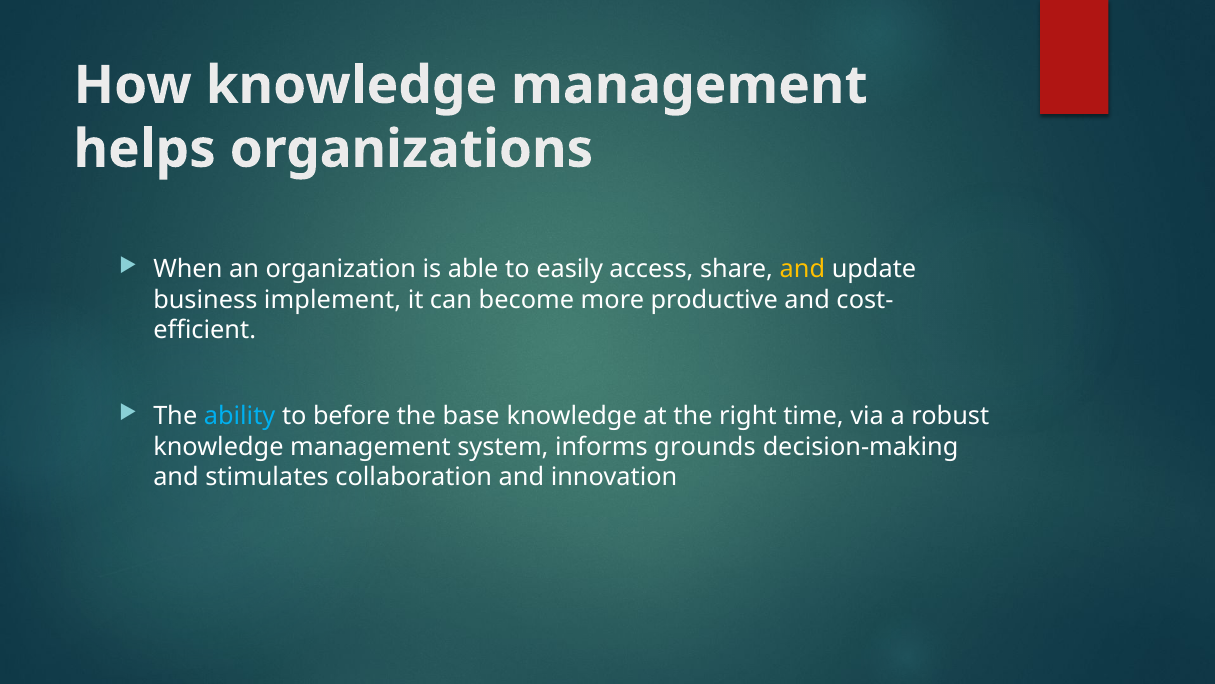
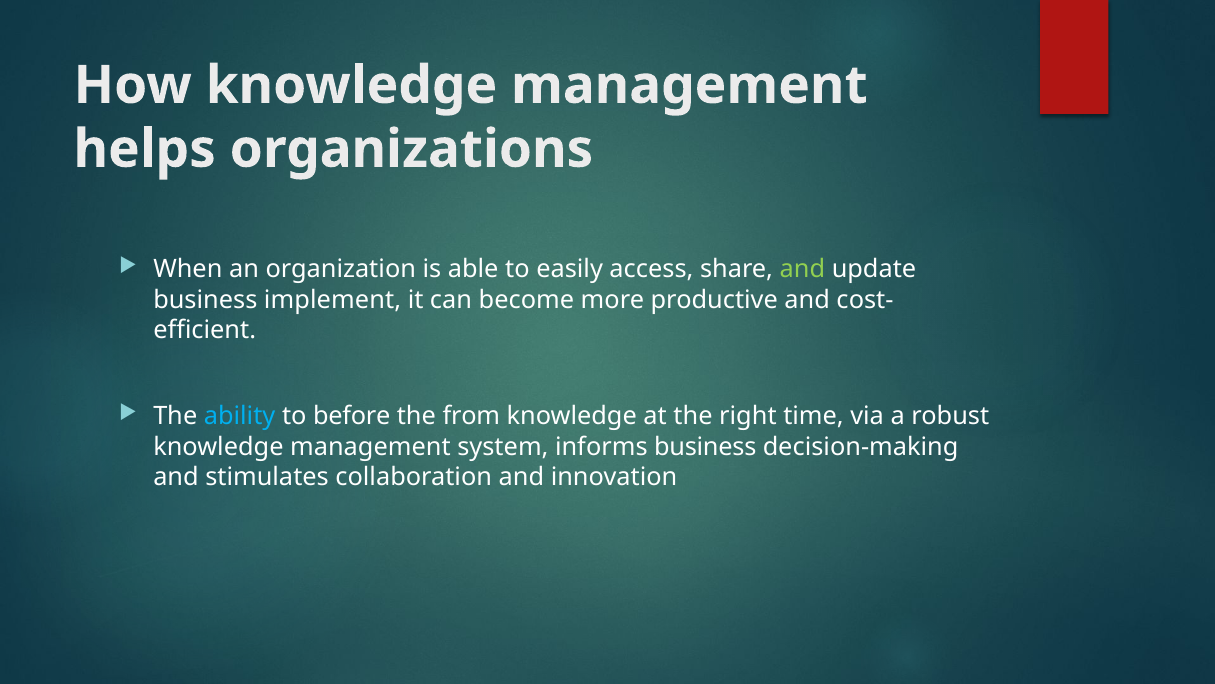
and colour: yellow -> light green (802, 269)
base: base -> from (471, 416)
informs grounds: grounds -> business (705, 446)
